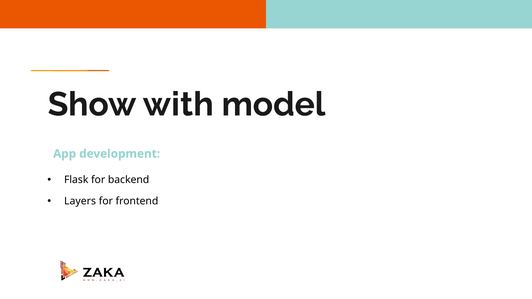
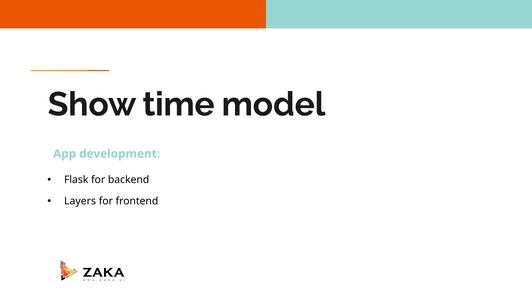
with: with -> time (178, 105)
